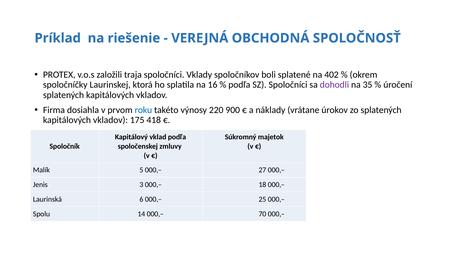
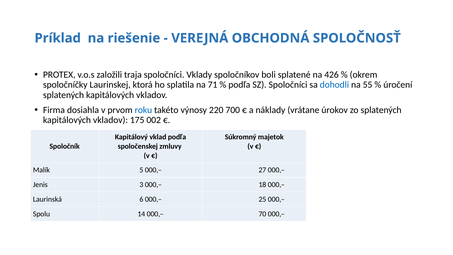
402: 402 -> 426 (332, 75)
16: 16 -> 71 (213, 85)
dohodli colour: purple -> blue (334, 85)
35: 35 -> 55 (368, 85)
900: 900 -> 700 (233, 110)
418: 418 -> 002 (154, 120)
